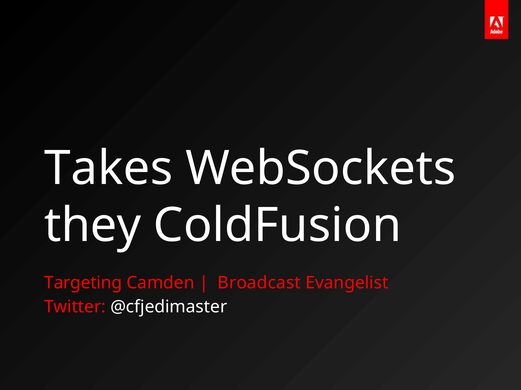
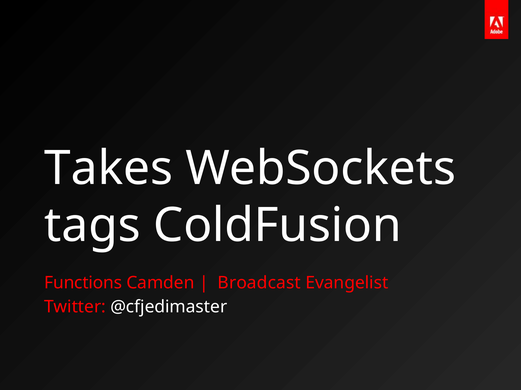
they: they -> tags (93, 226)
Targeting: Targeting -> Functions (83, 283)
